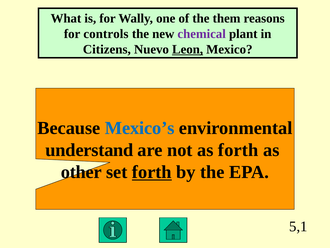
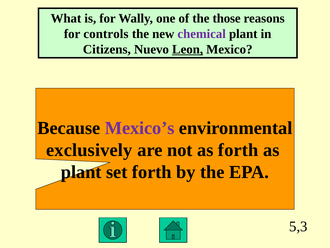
them: them -> those (227, 18)
Mexico’s colour: blue -> purple (140, 128)
understand: understand -> exclusively (89, 150)
other: other -> plant (81, 172)
forth underline: present -> none (152, 172)
5,1: 5,1 -> 5,3 (298, 226)
